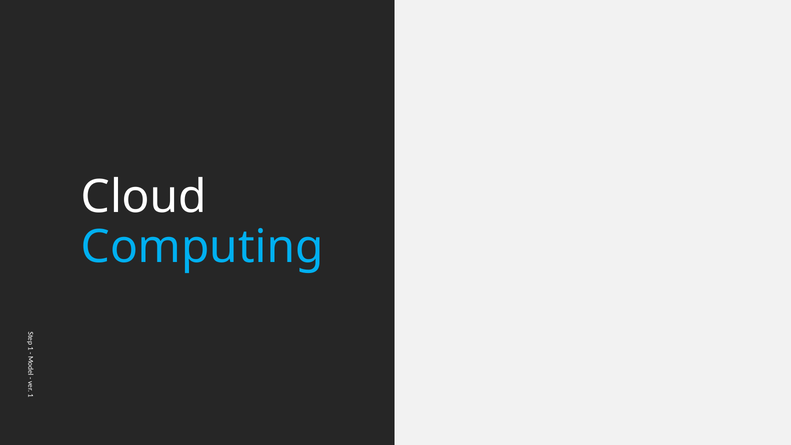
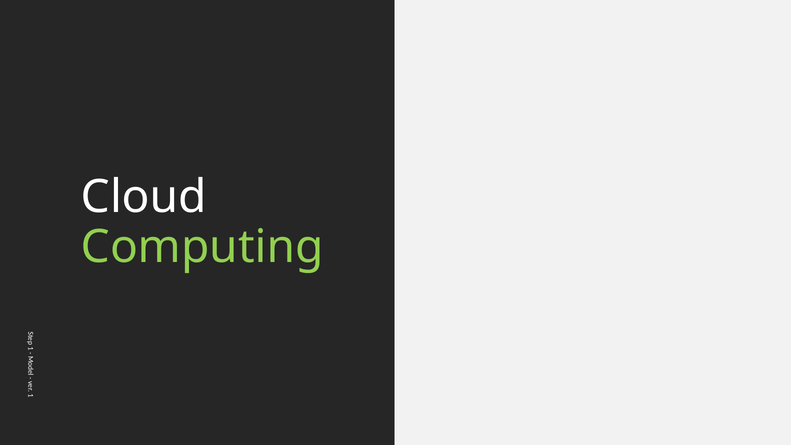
Computing colour: light blue -> light green (202, 247)
